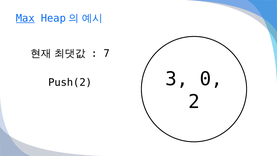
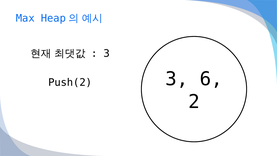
Max underline: present -> none (25, 18)
7: 7 -> 3 (107, 53)
0: 0 -> 6 (211, 79)
